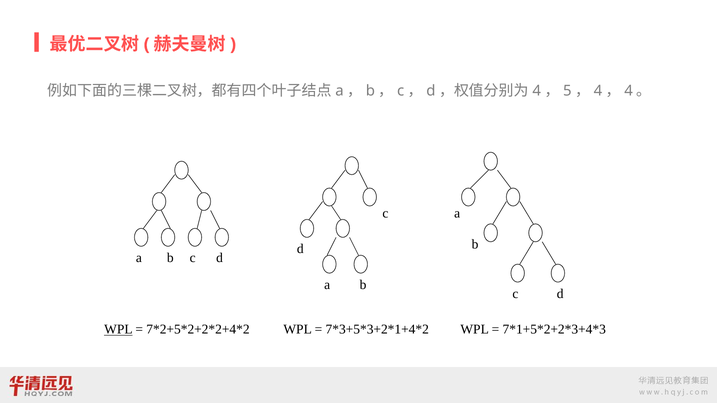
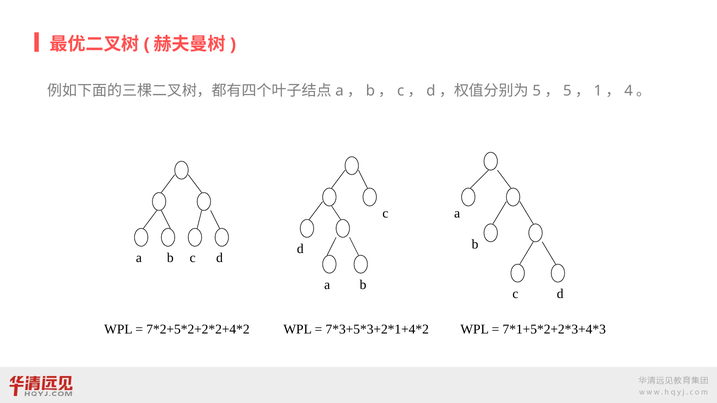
4: 4 -> 5 (537, 91)
4: 4 -> 1 (598, 91)
WPL underline: present -> none (118, 330)
